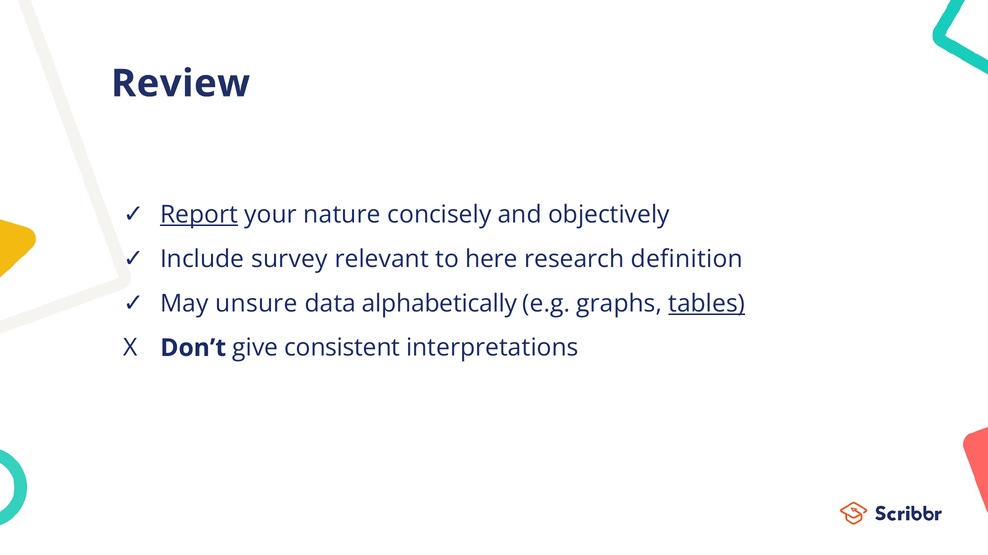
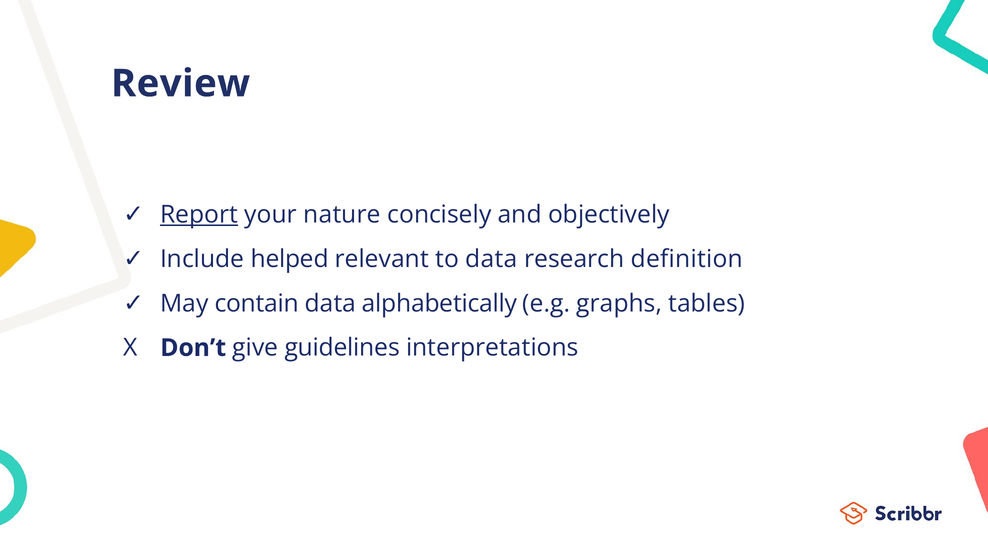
survey: survey -> helped (290, 259)
to here: here -> data (491, 259)
unsure: unsure -> contain (257, 304)
tables underline: present -> none (707, 304)
consistent: consistent -> guidelines (342, 348)
